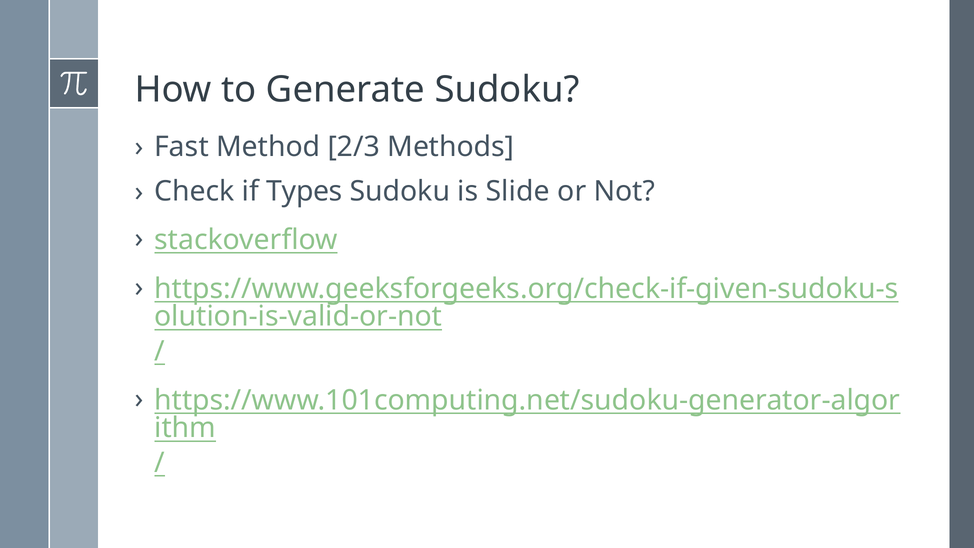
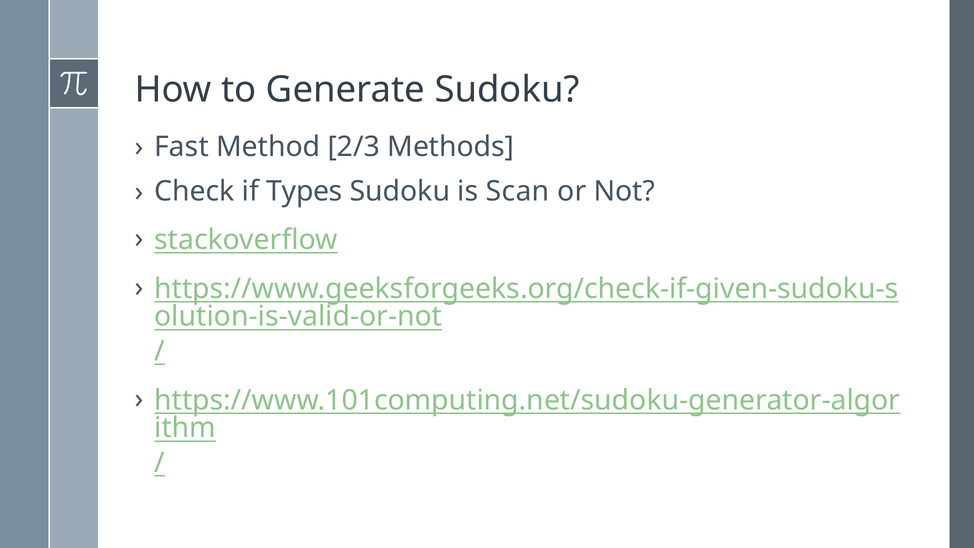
Slide: Slide -> Scan (518, 192)
